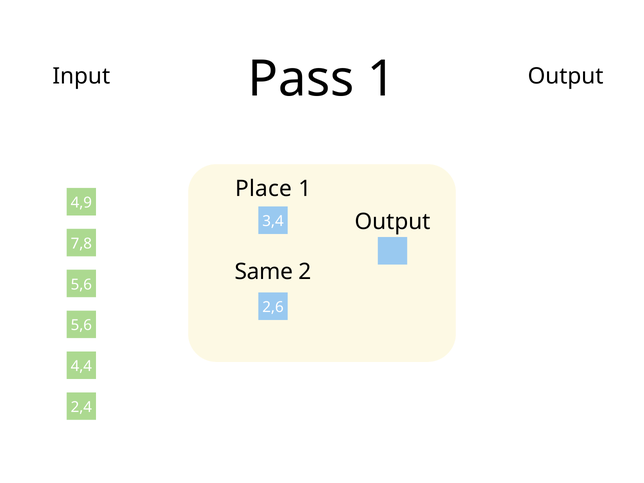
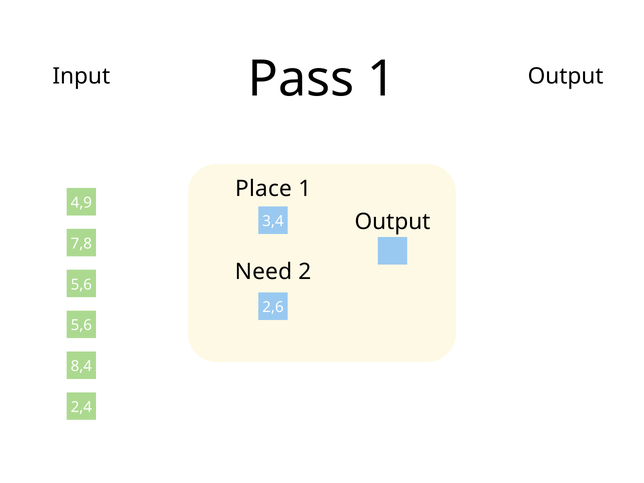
Same: Same -> Need (263, 272)
4,4: 4,4 -> 8,4 (81, 366)
